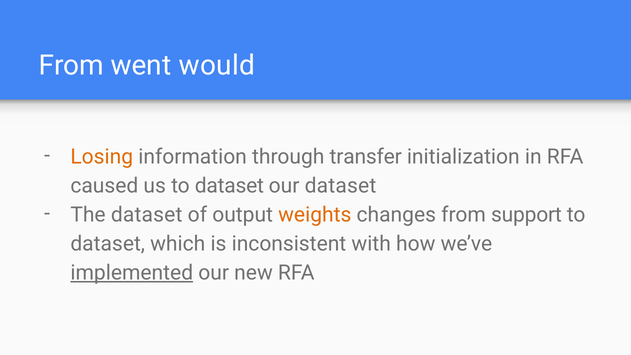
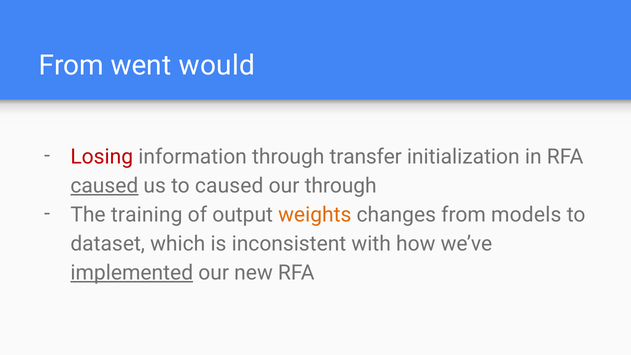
Losing colour: orange -> red (102, 157)
caused underline: none -> present (104, 186)
us to dataset: dataset -> caused (229, 186)
our dataset: dataset -> through (341, 186)
The dataset: dataset -> training (147, 215)
support: support -> models (526, 215)
